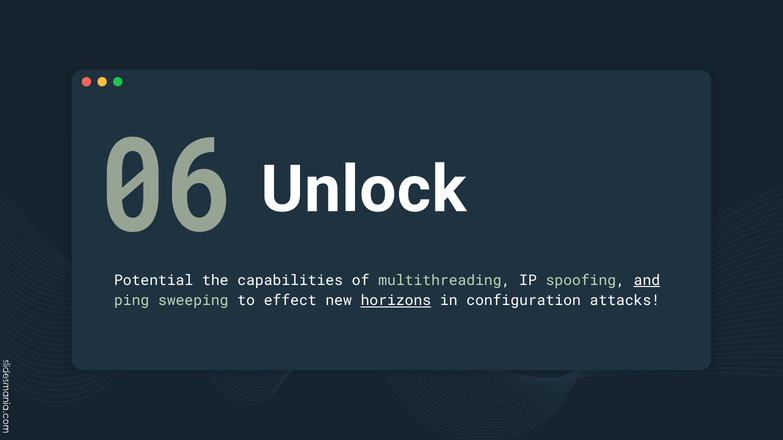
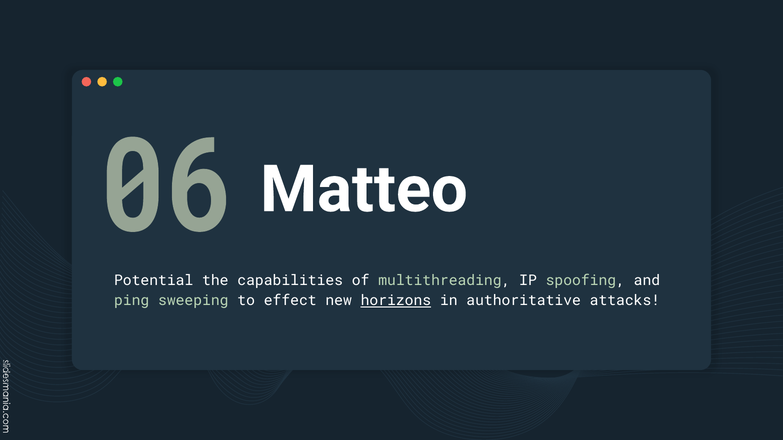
Unlock: Unlock -> Matteo (364, 190)
and underline: present -> none (647, 281)
configuration: configuration -> authoritative (524, 301)
